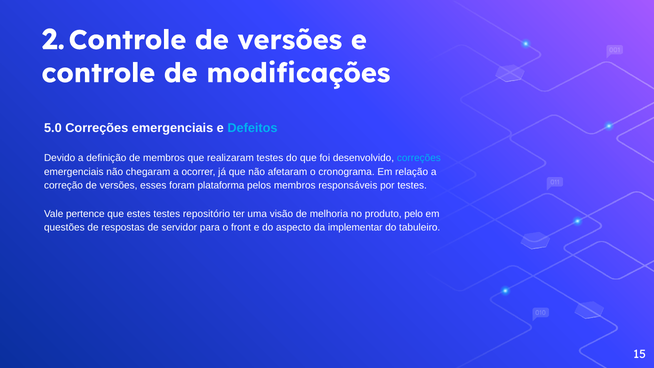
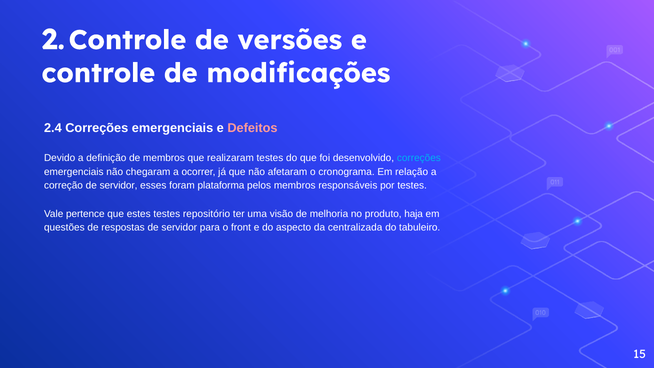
5.0: 5.0 -> 2.4 (53, 128)
Defeitos colour: light blue -> pink (252, 128)
correção de versões: versões -> servidor (119, 186)
pelo: pelo -> haja (414, 214)
implementar: implementar -> centralizada (355, 228)
